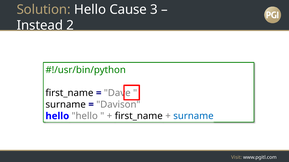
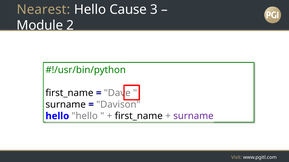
Solution: Solution -> Nearest (43, 10)
Instead: Instead -> Module (40, 25)
surname colour: blue -> purple (193, 116)
